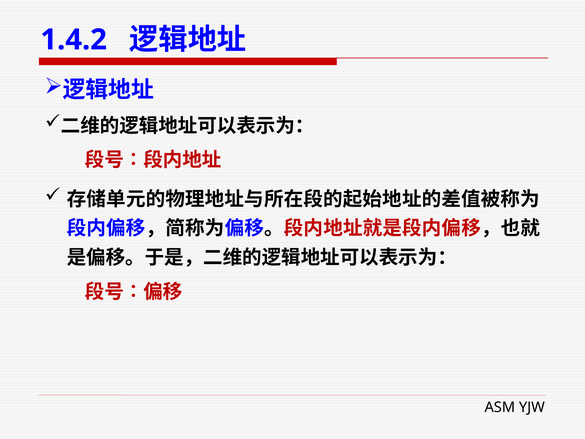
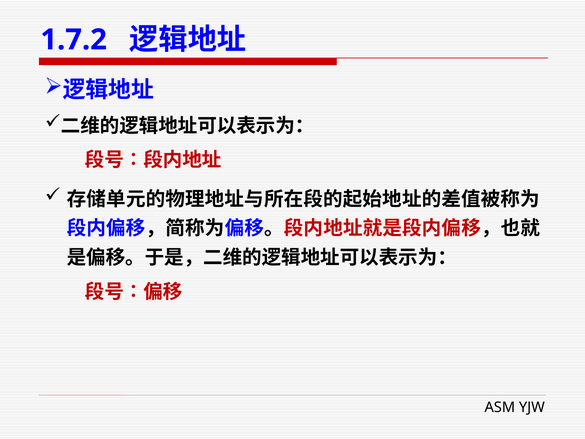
1.4.2: 1.4.2 -> 1.7.2 (74, 40)
